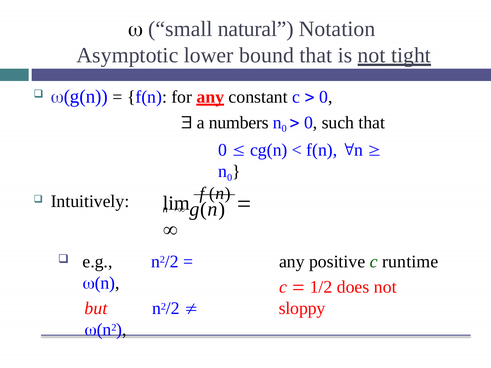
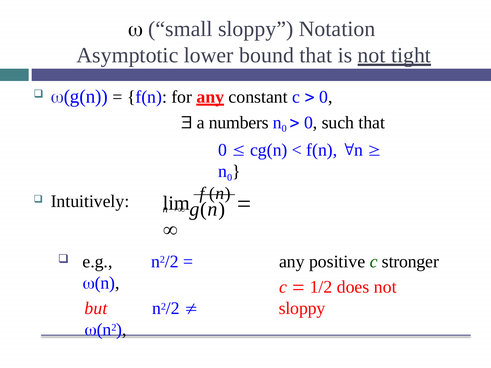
small natural: natural -> sloppy (256, 29)
runtime: runtime -> stronger (410, 262)
